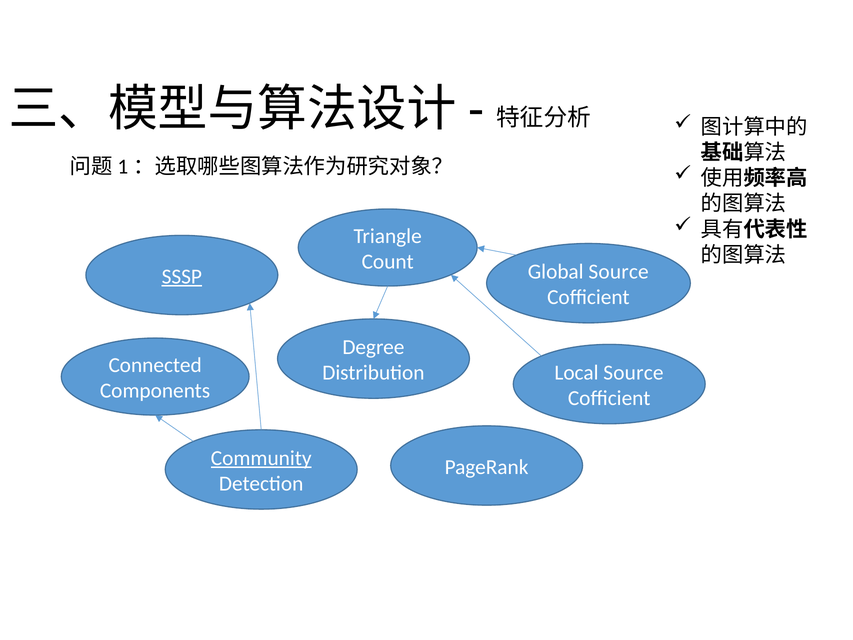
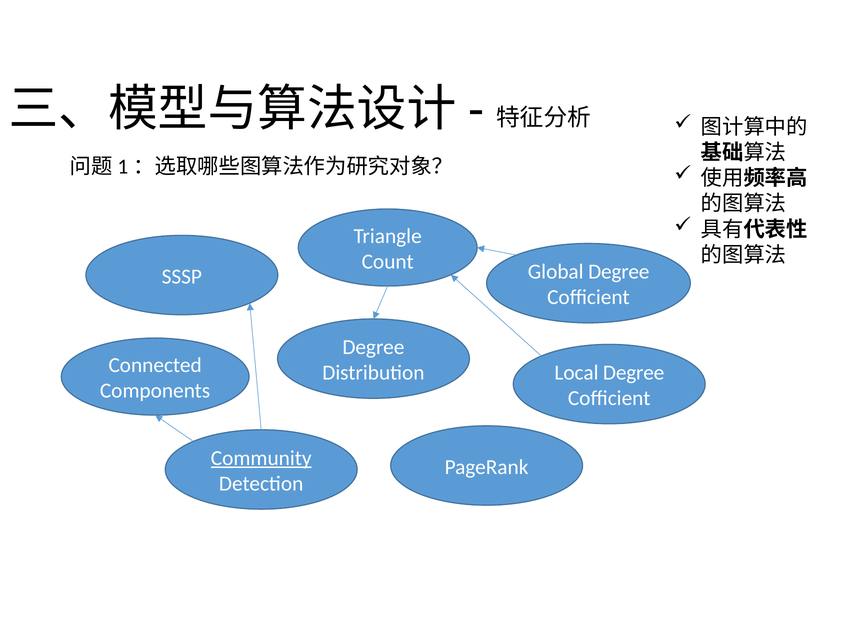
Global Source: Source -> Degree (619, 272)
SSSP underline: present -> none (182, 276)
Local Source: Source -> Degree (634, 373)
